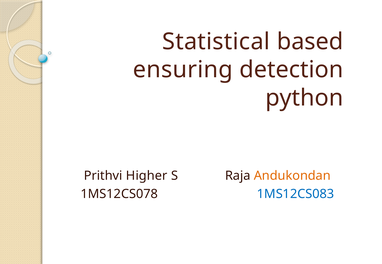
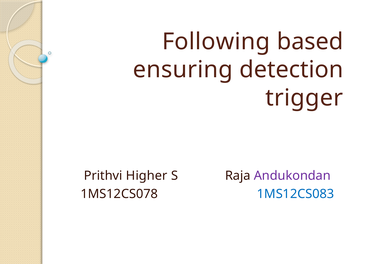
Statistical: Statistical -> Following (216, 42)
python: python -> trigger (304, 98)
Andukondan colour: orange -> purple (292, 176)
